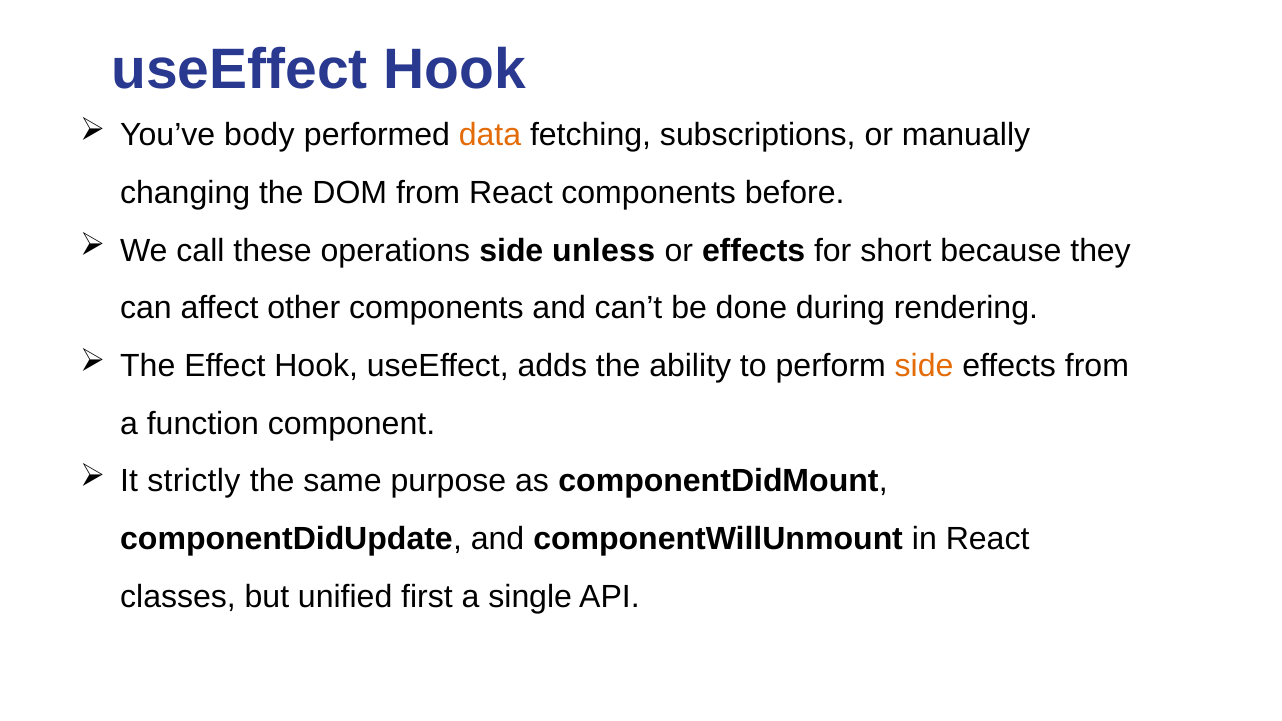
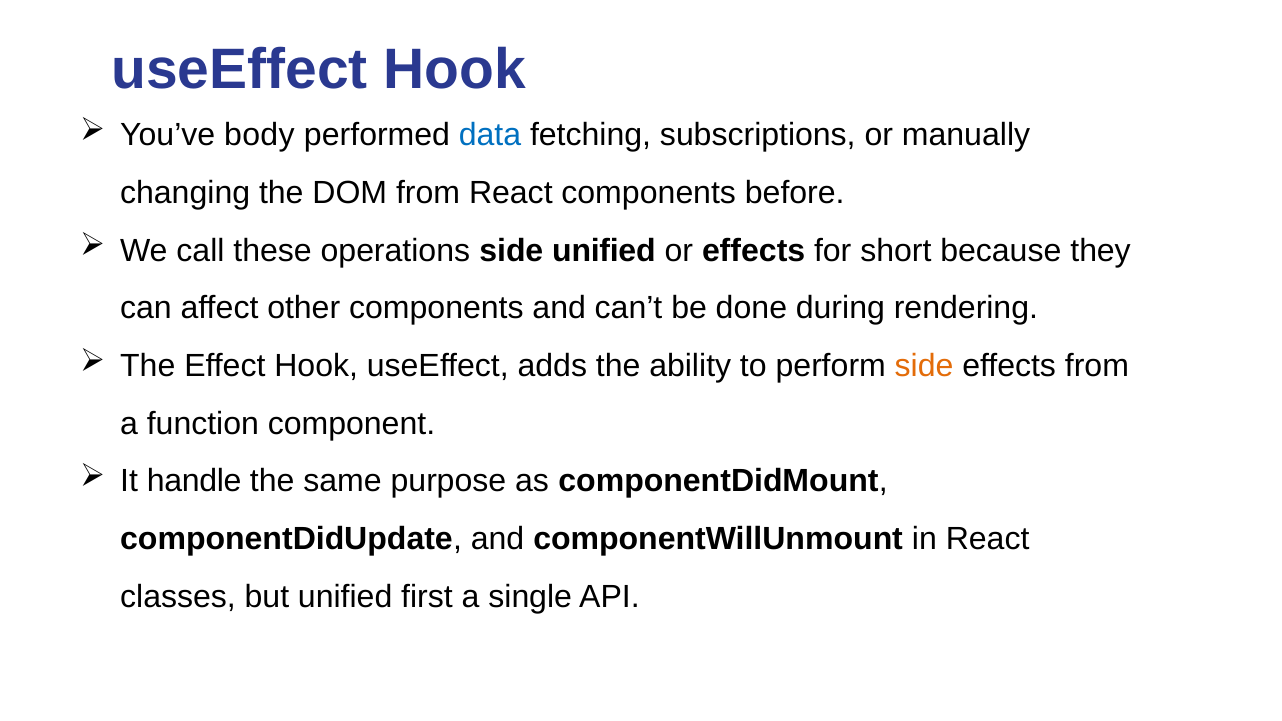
data colour: orange -> blue (490, 135)
side unless: unless -> unified (604, 251)
strictly: strictly -> handle (194, 481)
